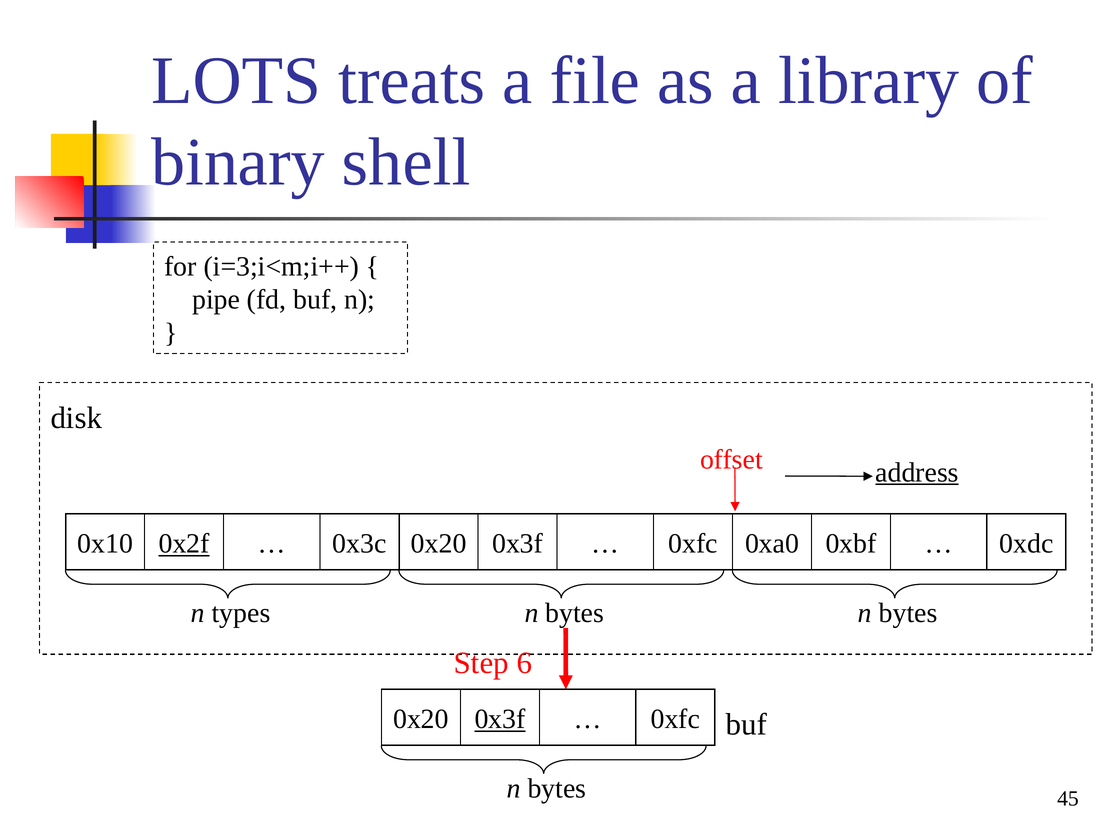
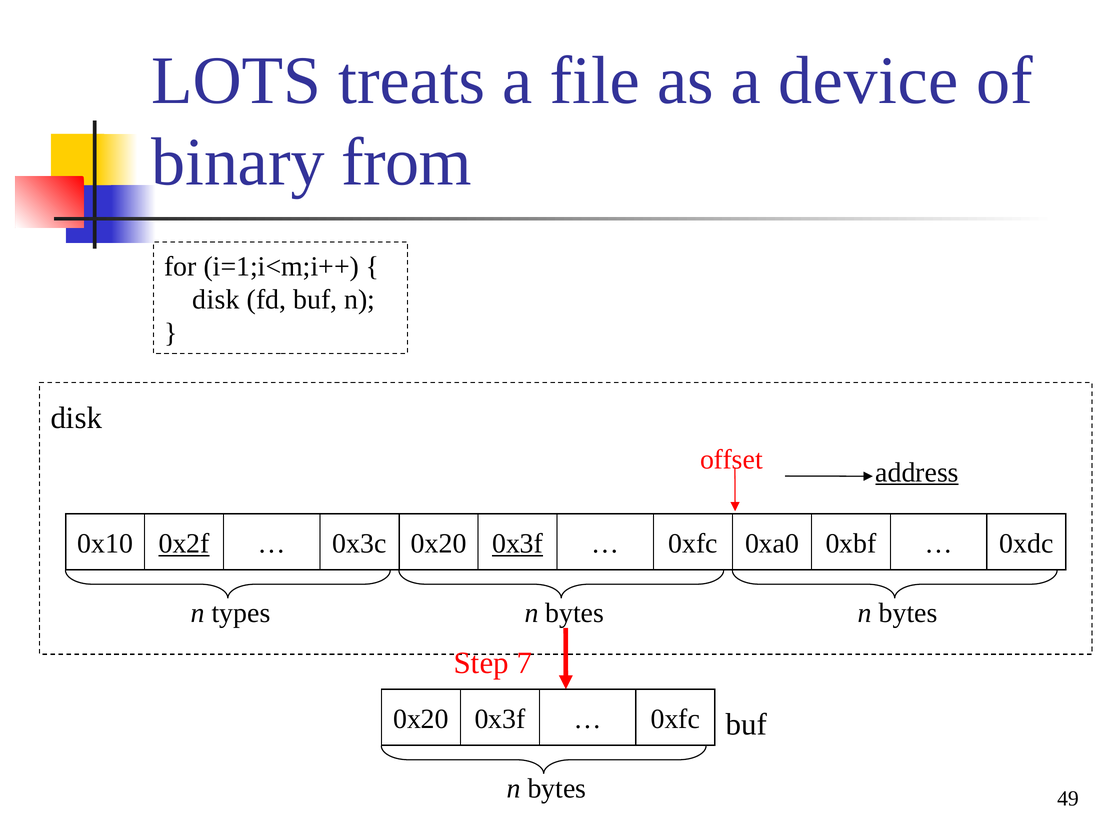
library: library -> device (868, 81)
shell: shell -> from (407, 162)
i=3;i<m;i++: i=3;i<m;i++ -> i=1;i<m;i++ (281, 267)
pipe: pipe -> disk (216, 300)
0x3f underline: none -> present (518, 544)
6: 6 -> 7 (524, 664)
0x3f underline: present -> none (500, 720)
45: 45 -> 49 (1068, 799)
